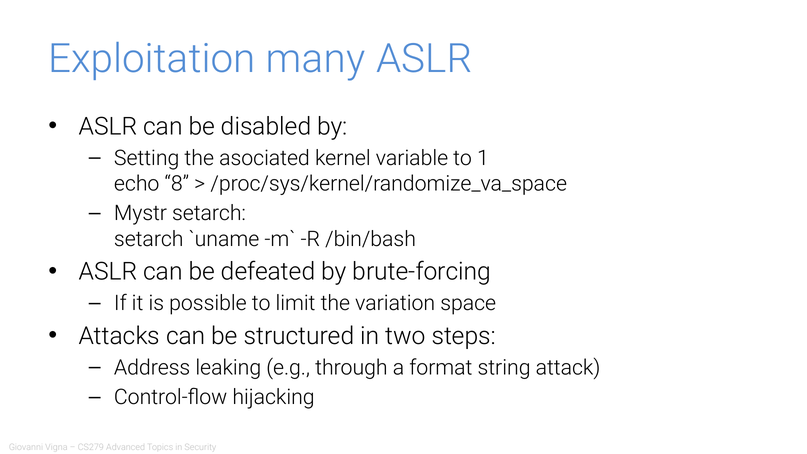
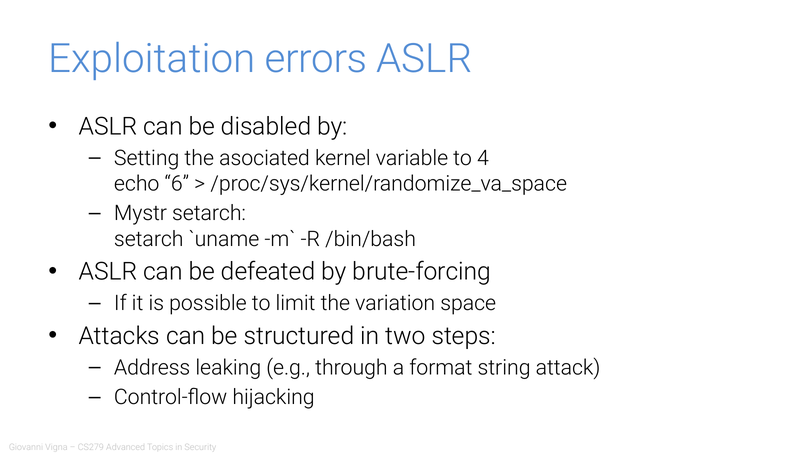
many: many -> errors (316, 59)
1: 1 -> 4 (483, 158)
8: 8 -> 6 (177, 184)
